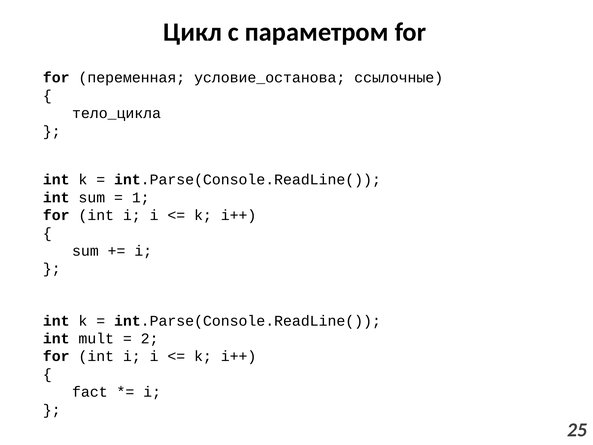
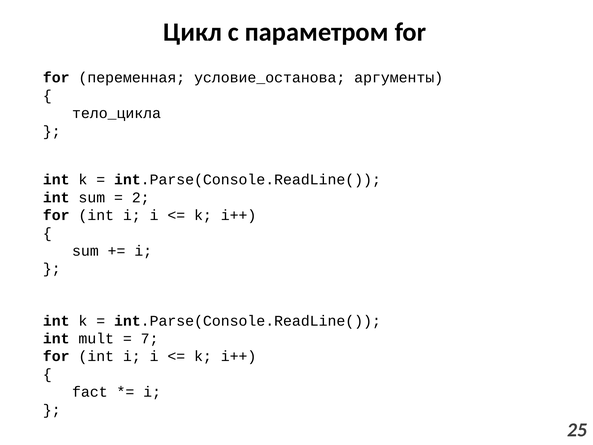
ссылочные: ссылочные -> аргументы (399, 78)
1: 1 -> 2 (141, 197)
2: 2 -> 7 (150, 338)
